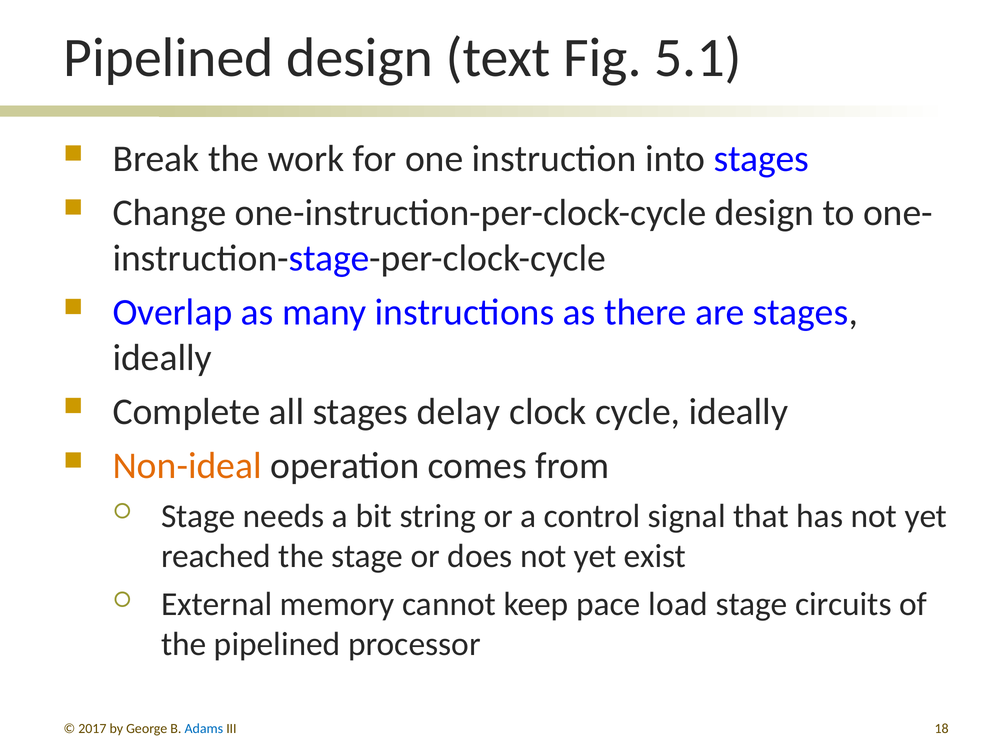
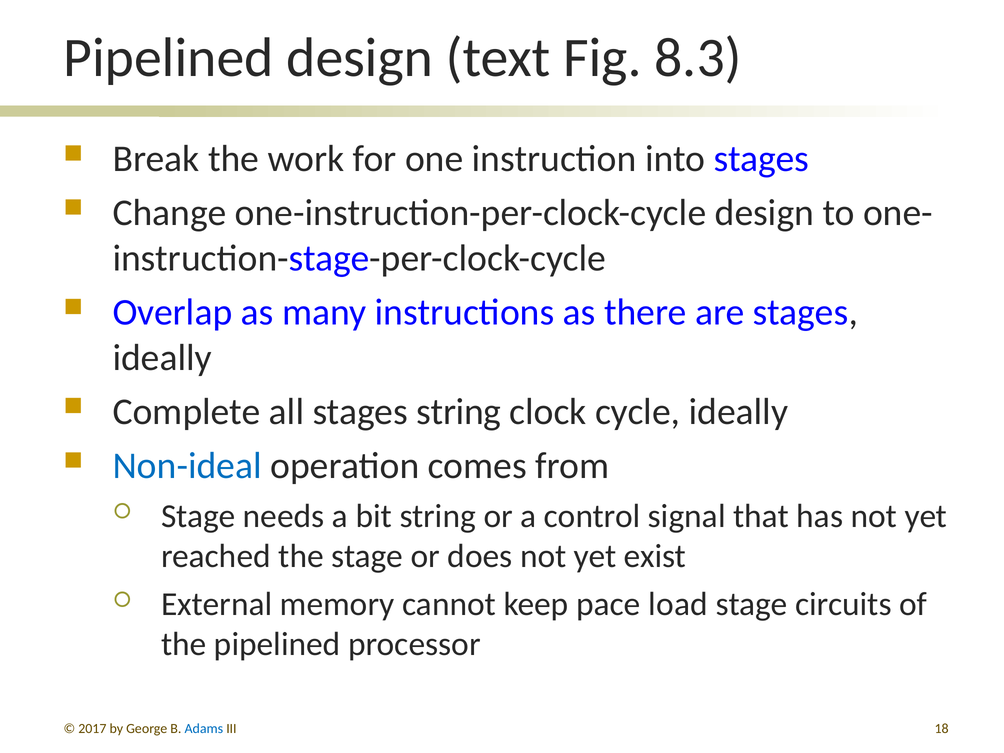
5.1: 5.1 -> 8.3 (698, 58)
stages delay: delay -> string (459, 412)
Non-ideal colour: orange -> blue (187, 466)
